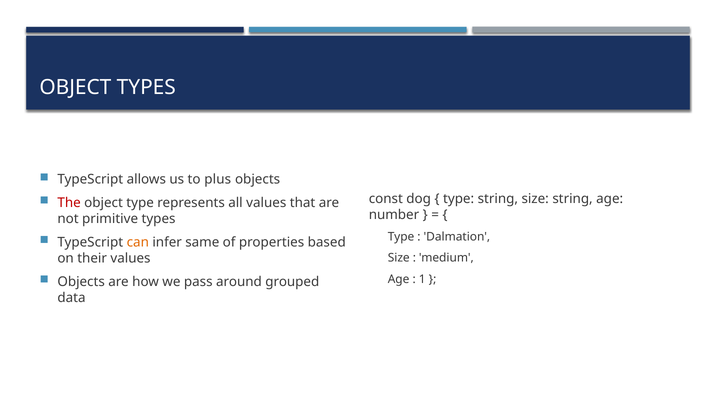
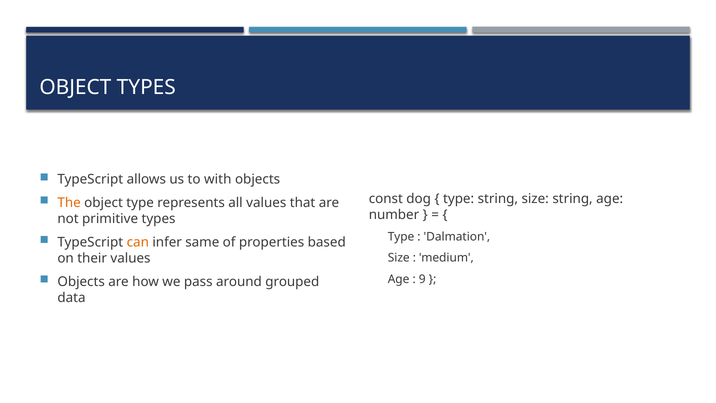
plus: plus -> with (218, 179)
The colour: red -> orange (69, 203)
1: 1 -> 9 (422, 279)
